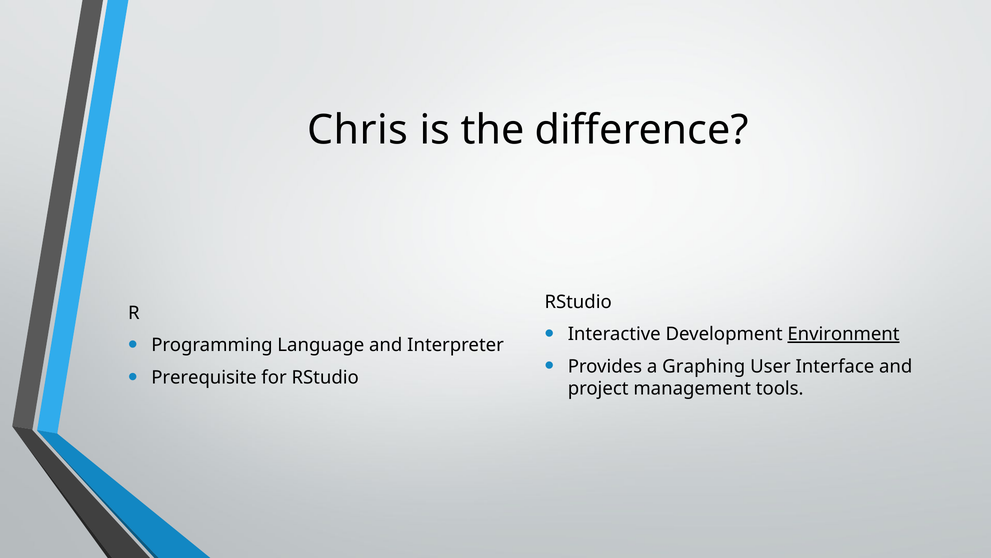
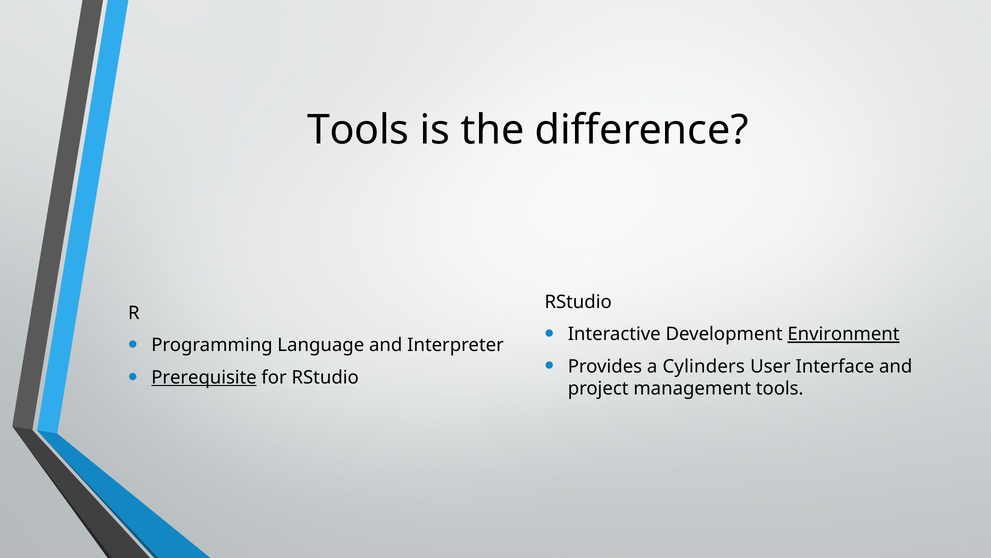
Chris: Chris -> Tools (358, 130)
Graphing: Graphing -> Cylinders (704, 366)
Prerequisite underline: none -> present (204, 377)
